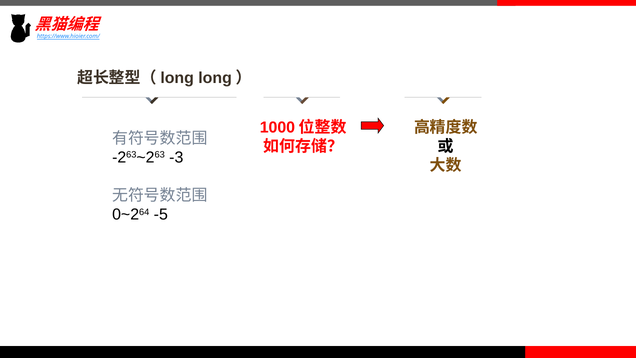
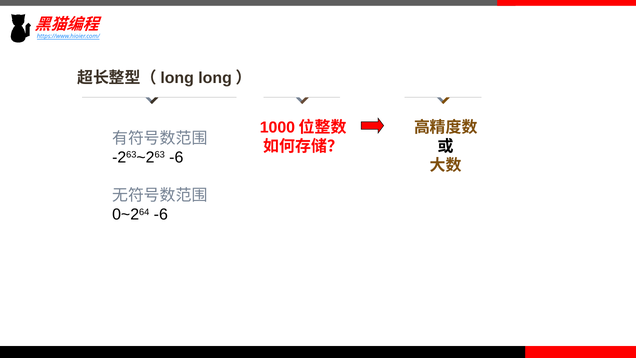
-263~263 -3: -3 -> -6 (176, 157)
0~264 -5: -5 -> -6 (161, 215)
